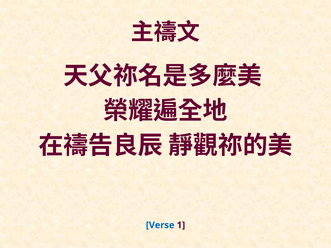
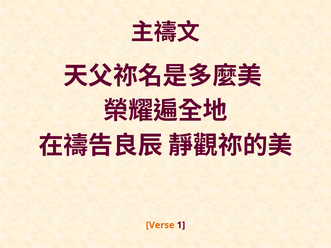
Verse colour: blue -> orange (160, 225)
